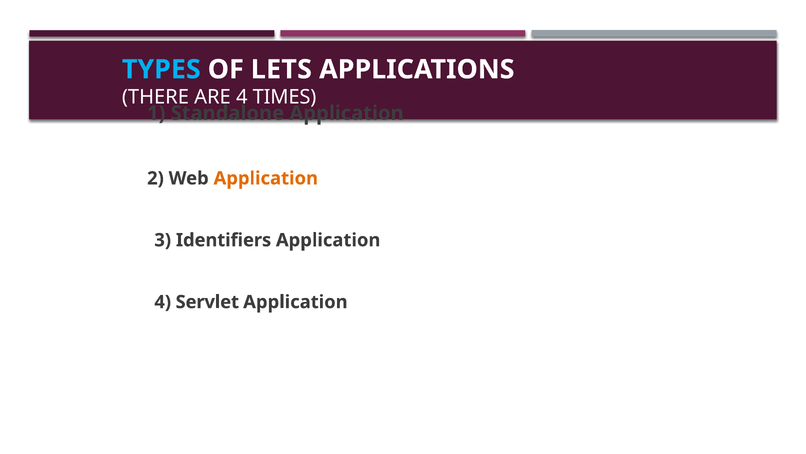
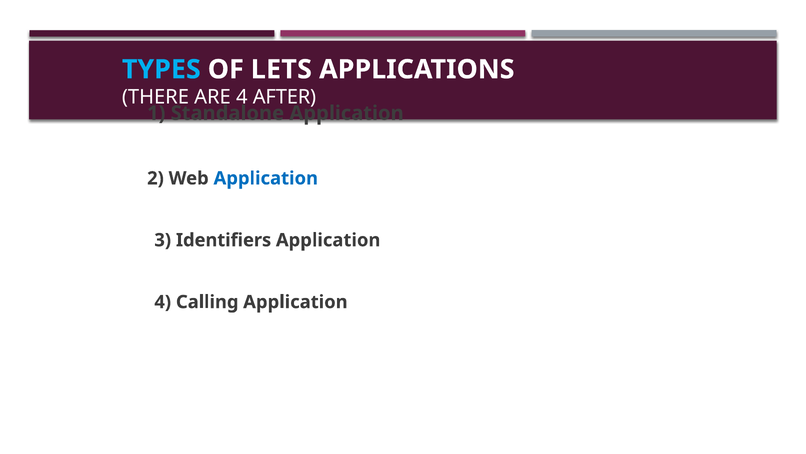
TIMES: TIMES -> AFTER (284, 97)
Application colour: orange -> blue (266, 178)
Servlet: Servlet -> Calling (207, 302)
